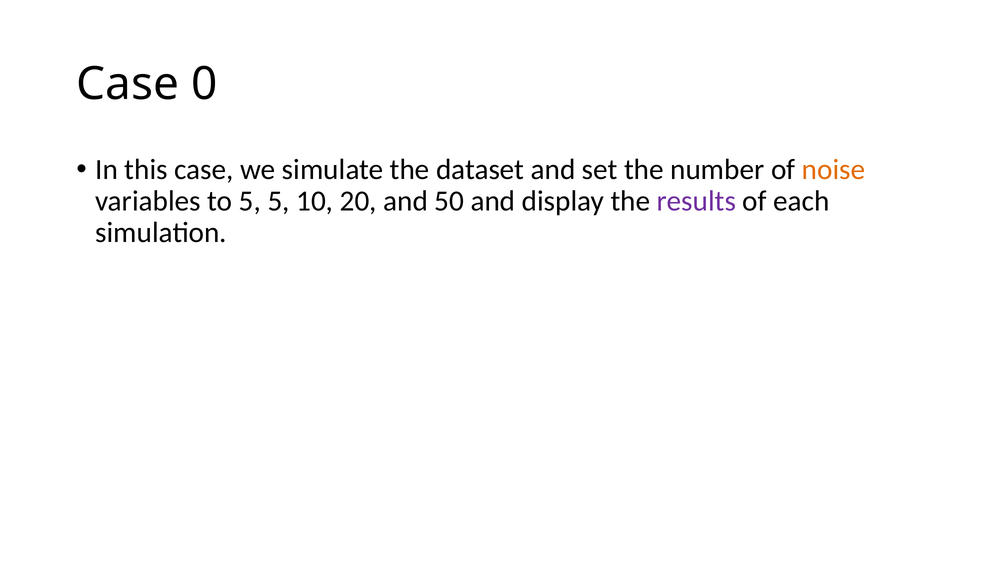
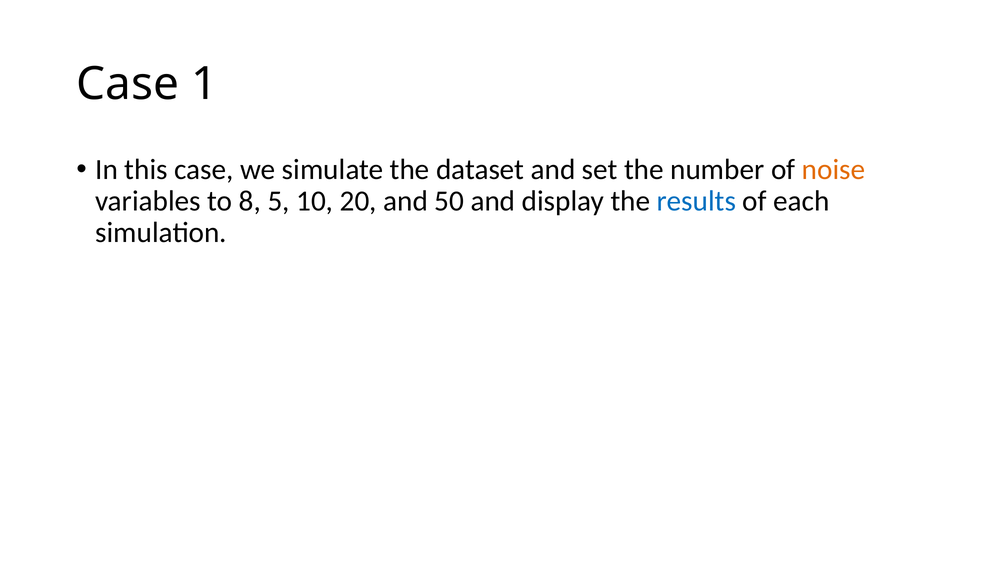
0: 0 -> 1 (204, 84)
to 5: 5 -> 8 (250, 201)
results colour: purple -> blue (696, 201)
